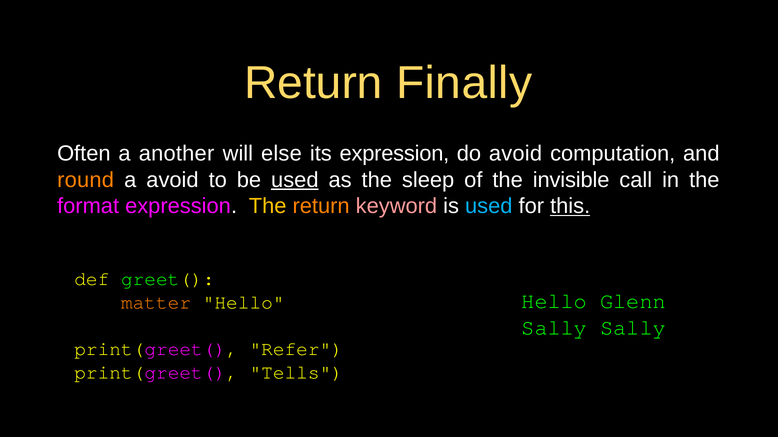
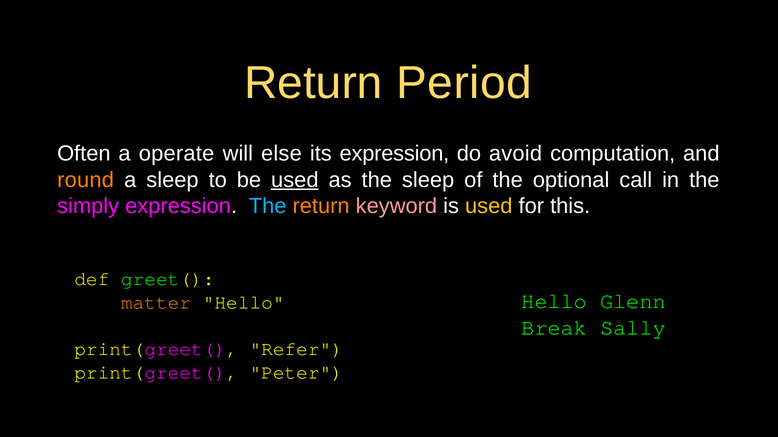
Finally: Finally -> Period (464, 83)
another: another -> operate (177, 154)
a avoid: avoid -> sleep (172, 180)
invisible: invisible -> optional (571, 180)
format: format -> simply (88, 206)
The colour: yellow -> light blue (268, 206)
used colour: light blue -> yellow (489, 206)
this underline: present -> none (570, 206)
Sally: Sally -> Break (554, 328)
Tells: Tells -> Peter (296, 373)
